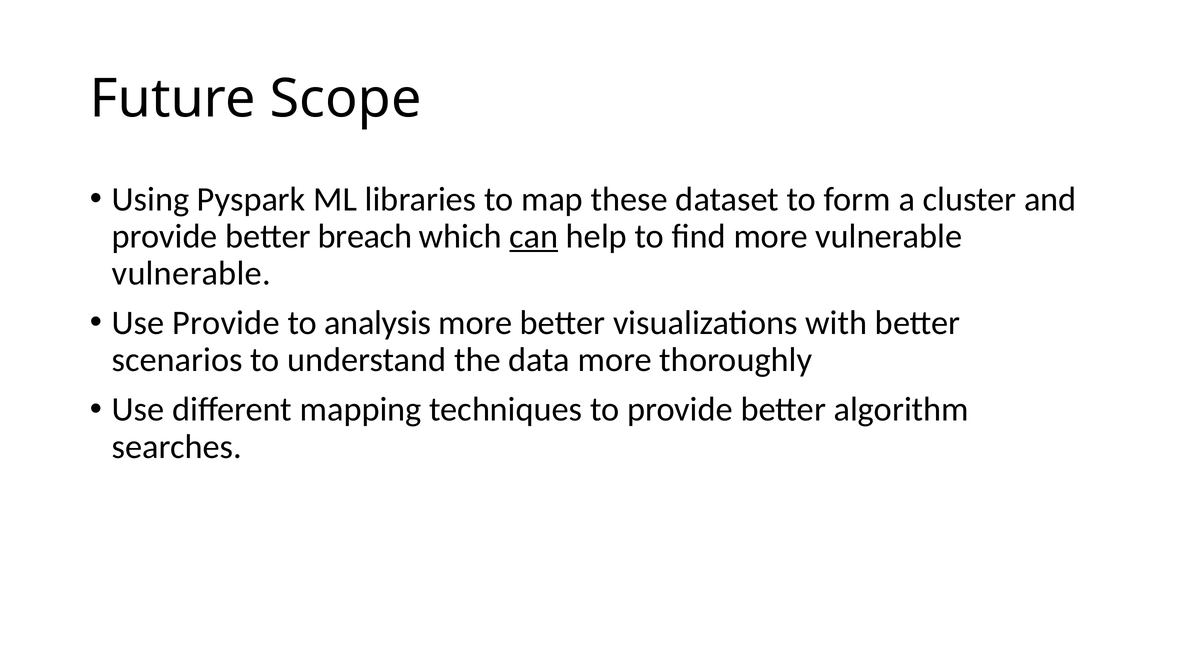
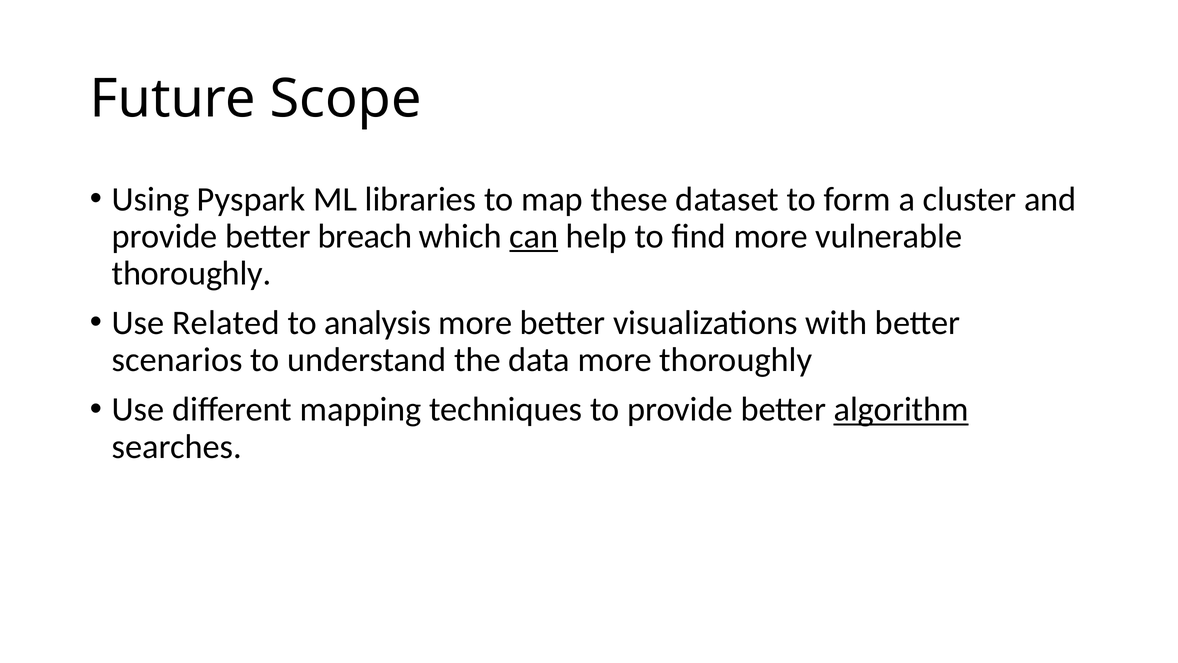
vulnerable: vulnerable -> thoroughly (192, 273)
Use Provide: Provide -> Related (226, 323)
algorithm underline: none -> present (901, 409)
